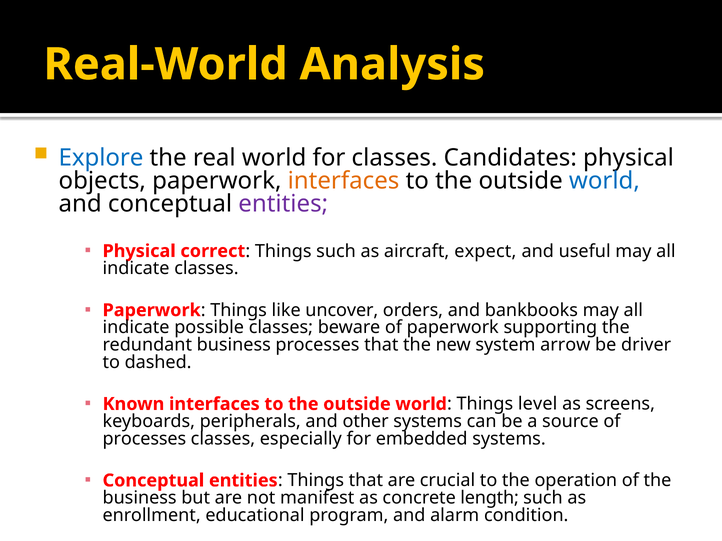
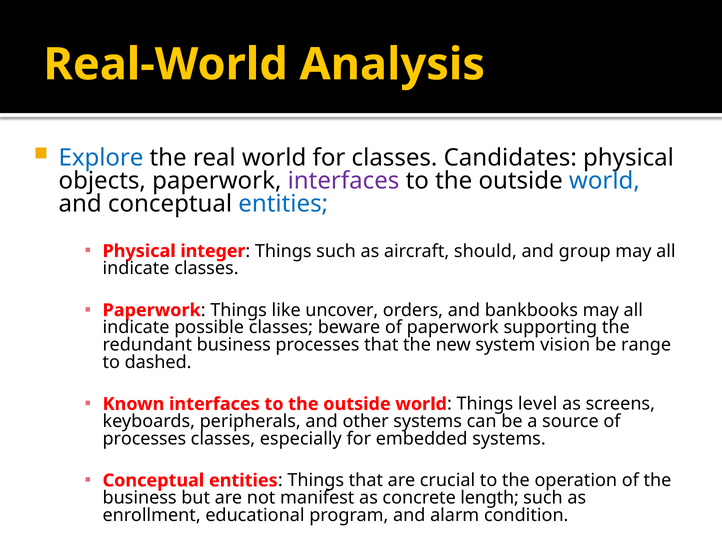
interfaces colour: orange -> purple (344, 181)
entities colour: purple -> blue (283, 204)
correct: correct -> integer (213, 251)
expect: expect -> should (485, 251)
useful: useful -> group (585, 251)
arrow: arrow -> vision (565, 345)
driver: driver -> range (646, 345)
